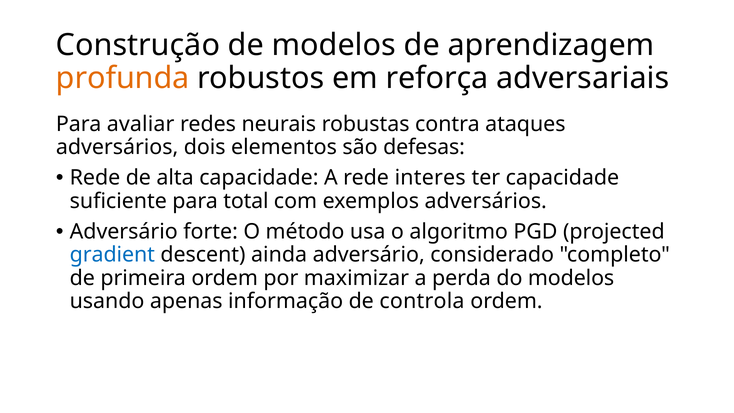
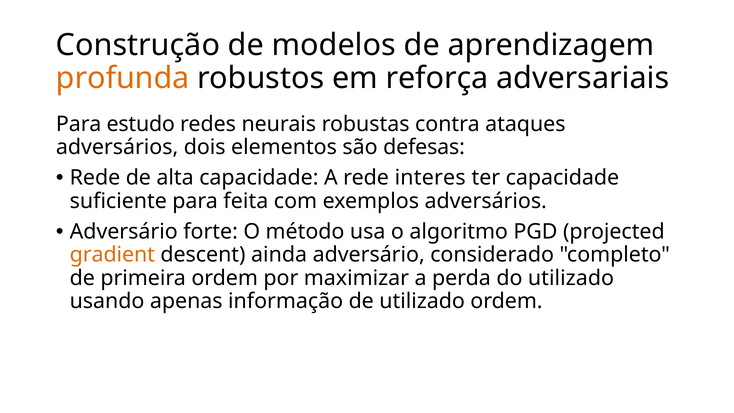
avaliar: avaliar -> estudo (141, 124)
total: total -> feita (246, 201)
gradient colour: blue -> orange (112, 255)
do modelos: modelos -> utilizado (571, 278)
de controla: controla -> utilizado (422, 301)
